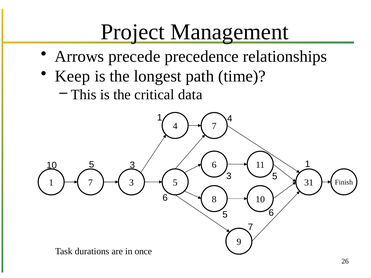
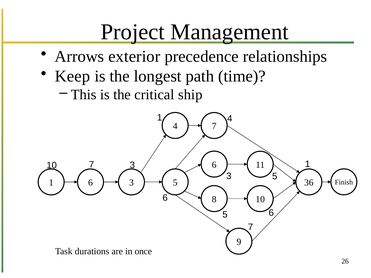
precede: precede -> exterior (134, 57)
data: data -> ship (190, 95)
10 5: 5 -> 7 (92, 165)
31: 31 -> 36 (309, 183)
7: 7 -> 6 (90, 183)
